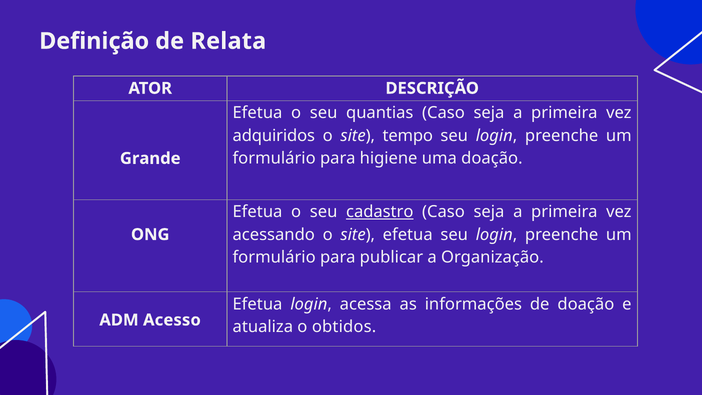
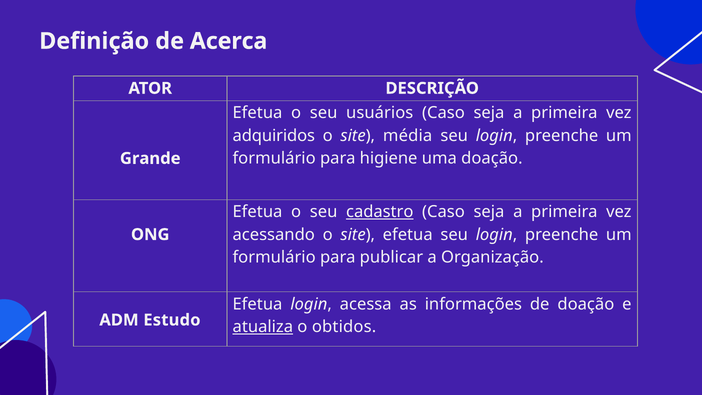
Relata: Relata -> Acerca (229, 41)
quantias: quantias -> usuários (380, 113)
tempo: tempo -> média (408, 136)
Acesso: Acesso -> Estudo (172, 320)
atualiza underline: none -> present (263, 327)
